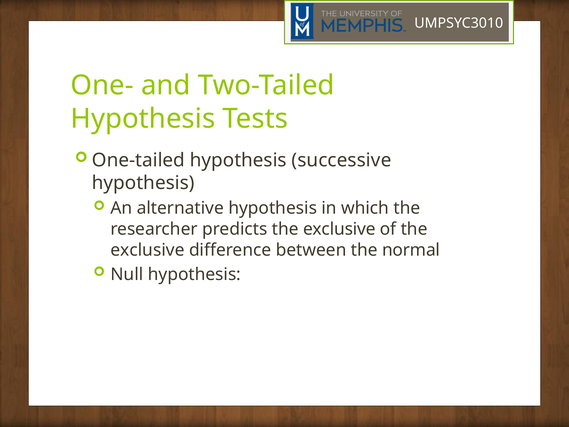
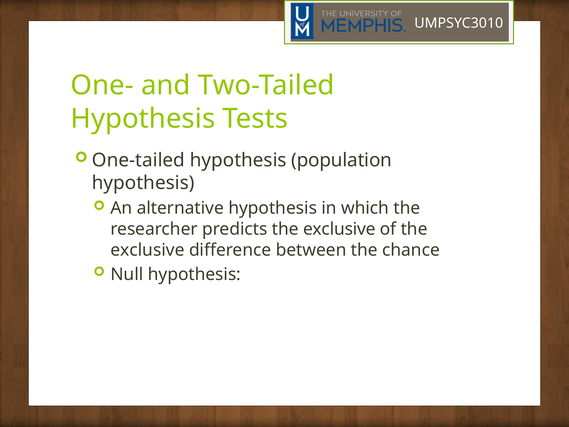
successive: successive -> population (342, 160)
normal: normal -> chance (411, 250)
